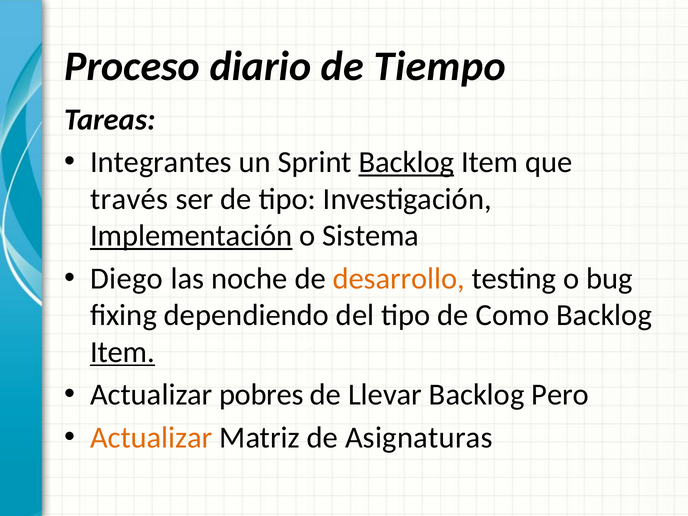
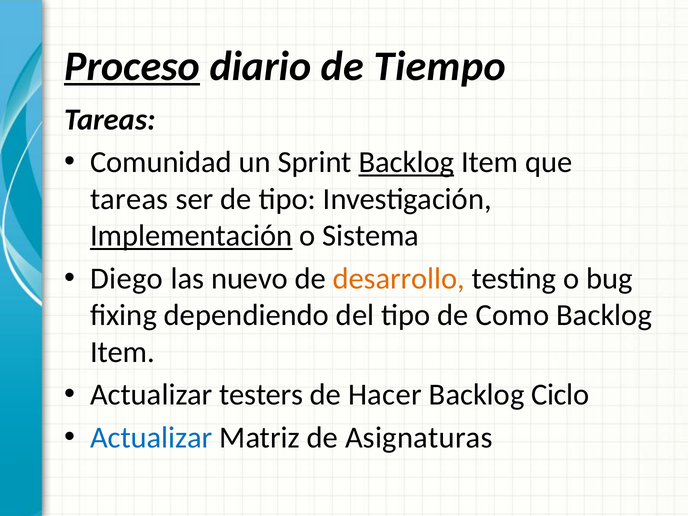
Proceso underline: none -> present (132, 66)
Integrantes: Integrantes -> Comunidad (161, 162)
través: través -> tareas (129, 199)
noche: noche -> nuevo (249, 279)
Item underline: present -> none (123, 352)
pobres: pobres -> testers (261, 395)
Llevar: Llevar -> Hacer (385, 395)
Pero: Pero -> Ciclo (560, 395)
Actualizar colour: orange -> blue (151, 438)
